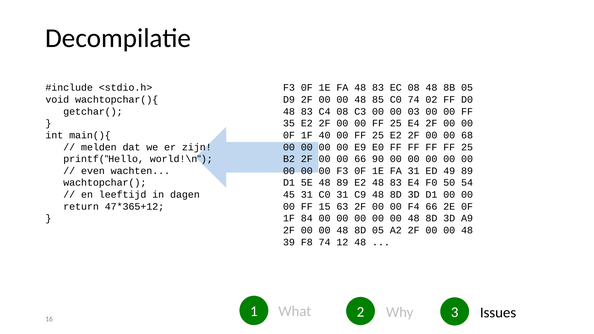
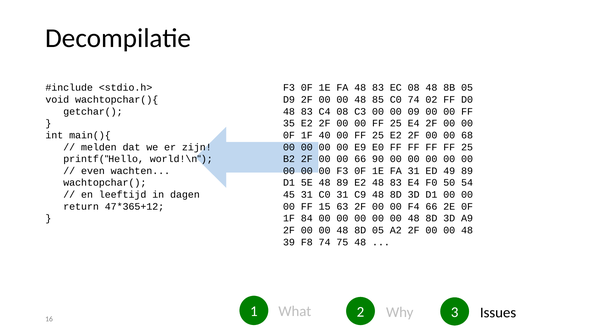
03: 03 -> 09 (414, 112)
12: 12 -> 75 (342, 242)
